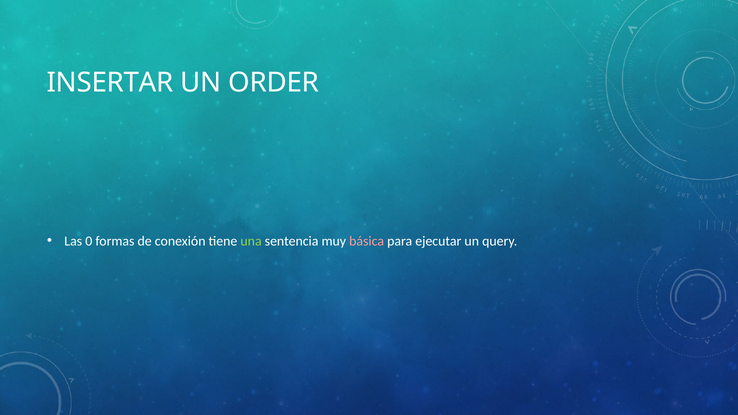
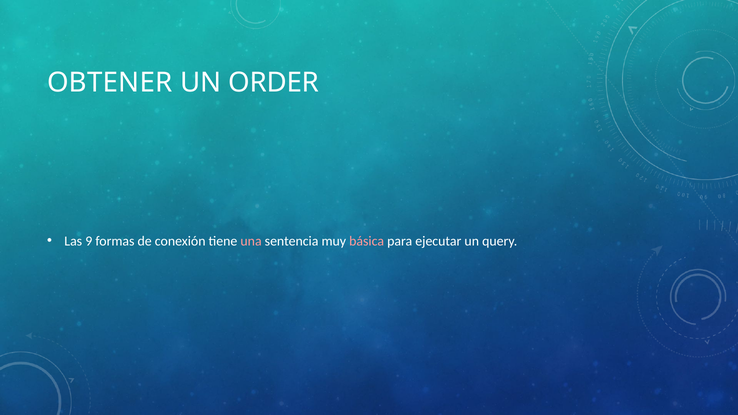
INSERTAR: INSERTAR -> OBTENER (110, 83)
0: 0 -> 9 (89, 241)
una colour: light green -> pink (251, 241)
